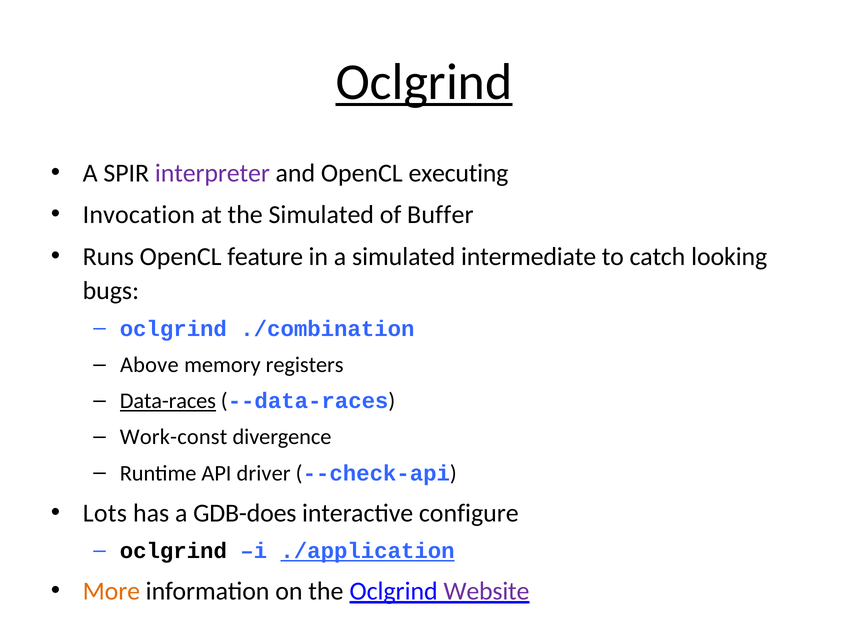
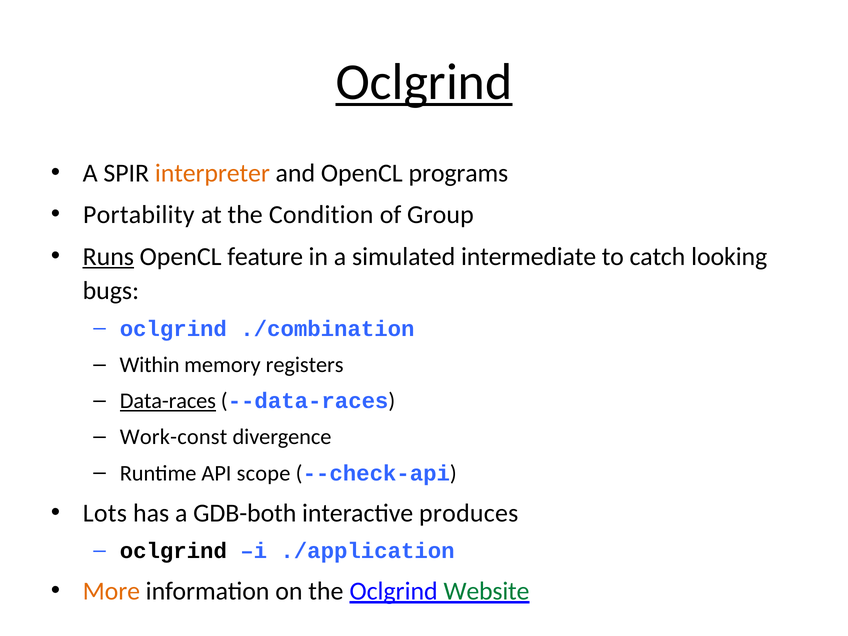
interpreter colour: purple -> orange (212, 173)
executing: executing -> programs (458, 173)
Invocation: Invocation -> Portability (139, 215)
the Simulated: Simulated -> Condition (321, 215)
Buffer: Buffer -> Group (440, 215)
Runs underline: none -> present (108, 257)
Above: Above -> Within (150, 365)
driver: driver -> scope (264, 473)
GDB-does: GDB-does -> GDB-both (245, 513)
configure: configure -> produces (469, 513)
./application underline: present -> none (368, 551)
Website colour: purple -> green (486, 591)
